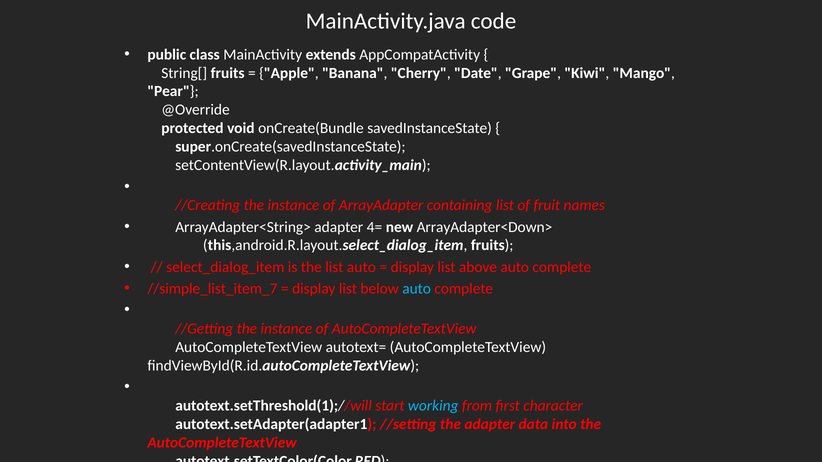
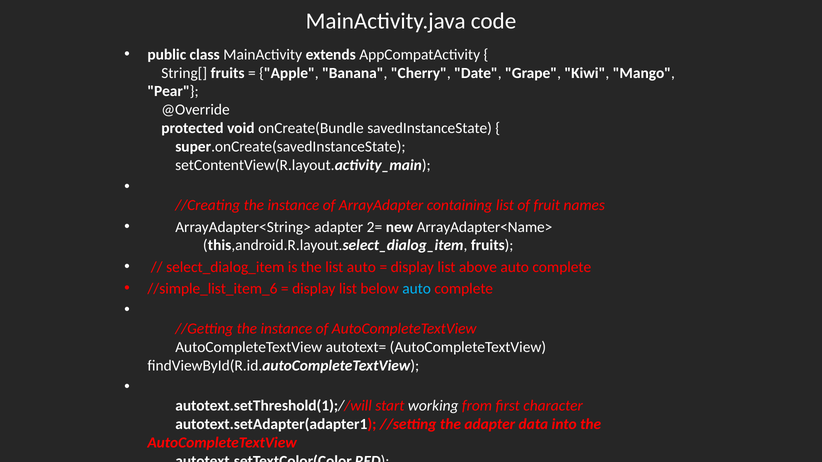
4=: 4= -> 2= (374, 227)
ArrayAdapter<Down>: ArrayAdapter<Down> -> ArrayAdapter<Name> (484, 227)
//simple_list_item_7: //simple_list_item_7 -> //simple_list_item_6 (212, 289)
working colour: light blue -> white (433, 406)
